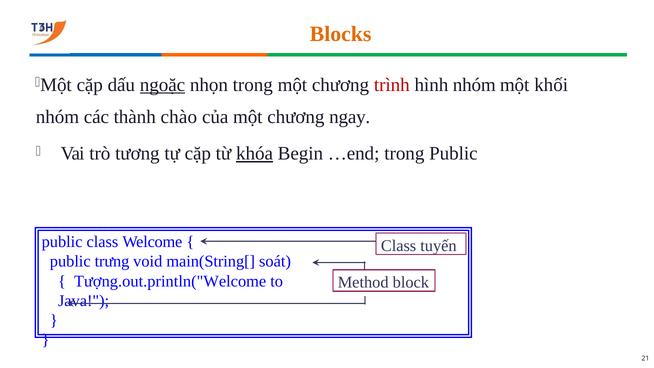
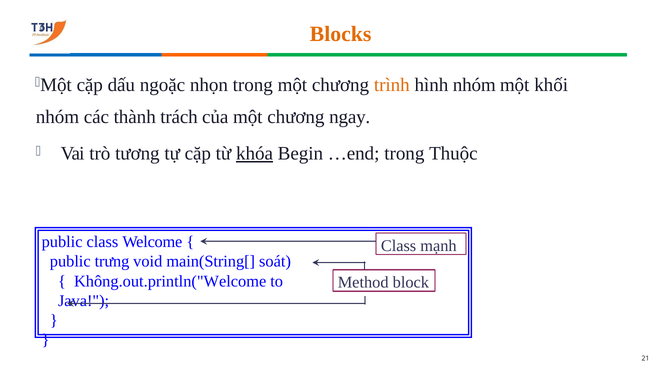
ngoặc underline: present -> none (162, 85)
trình colour: red -> orange (392, 85)
chào: chào -> trách (179, 117)
trong Public: Public -> Thuộc (453, 153)
tuyến: tuyến -> mạnh (438, 246)
Tượng.out.println("Welcome: Tượng.out.println("Welcome -> Không.out.println("Welcome (170, 281)
